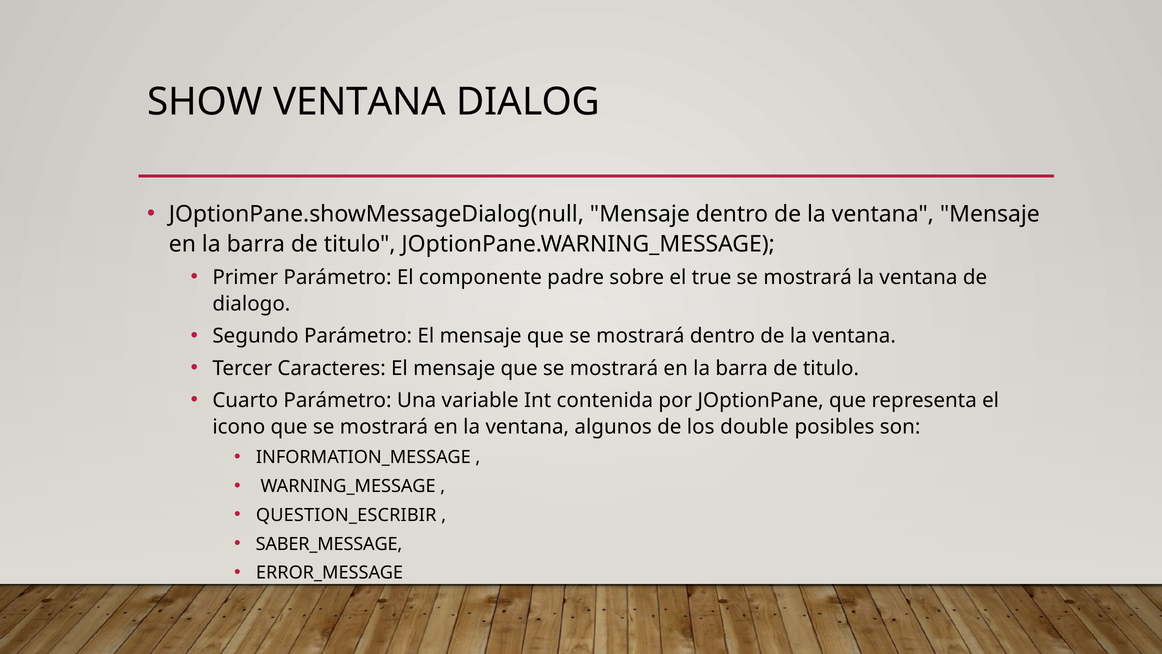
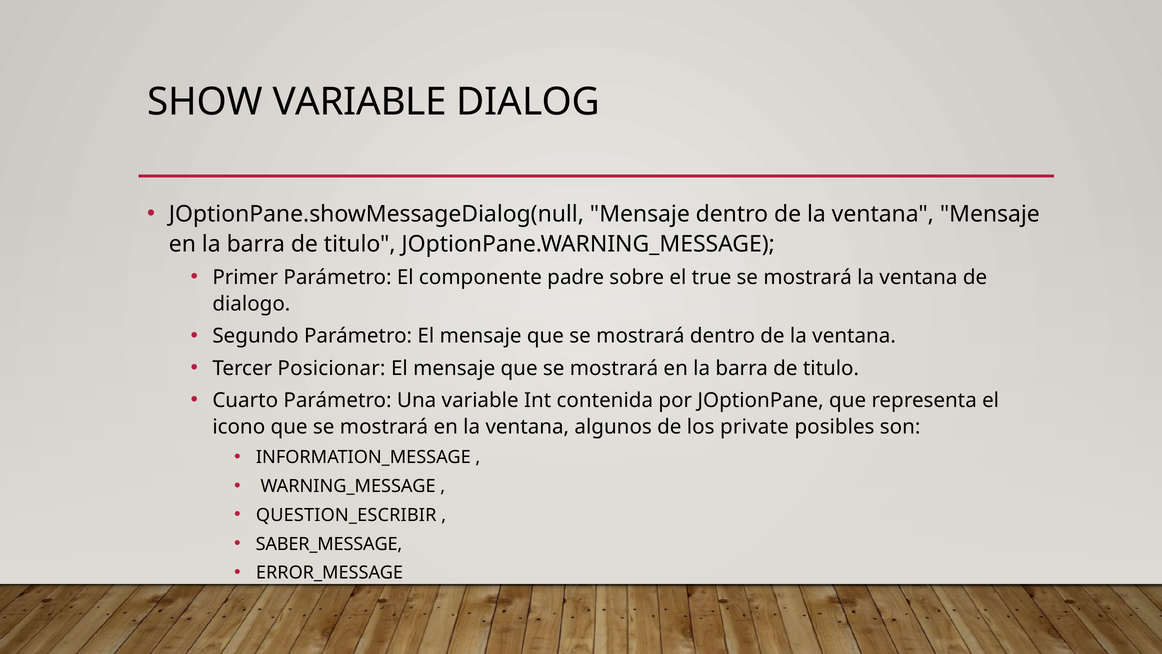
SHOW VENTANA: VENTANA -> VARIABLE (360, 102)
Caracteres: Caracteres -> Posicionar (331, 368)
double: double -> private (754, 427)
